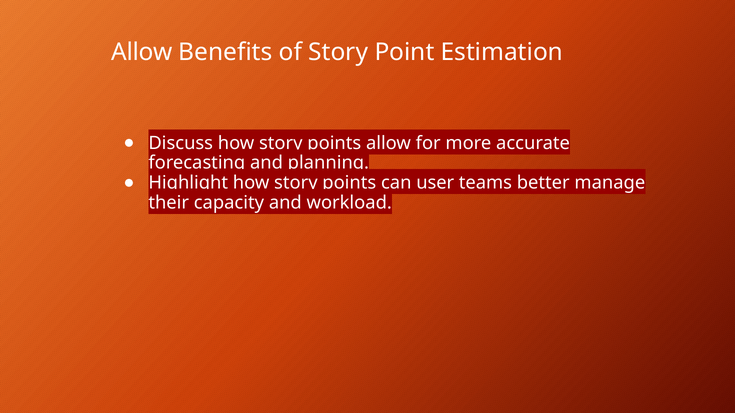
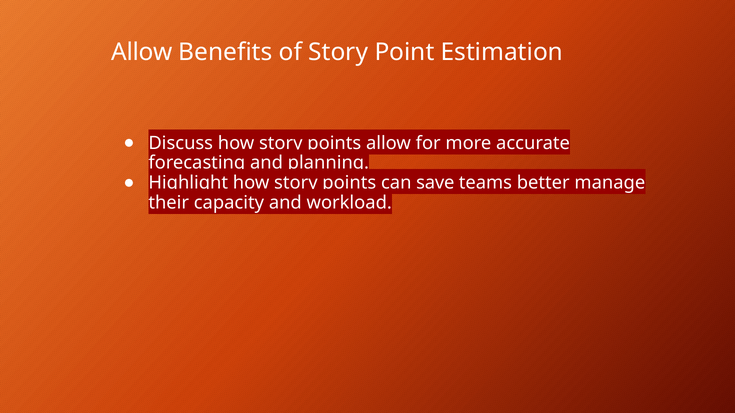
user: user -> save (435, 183)
